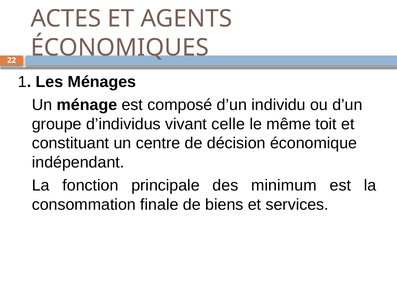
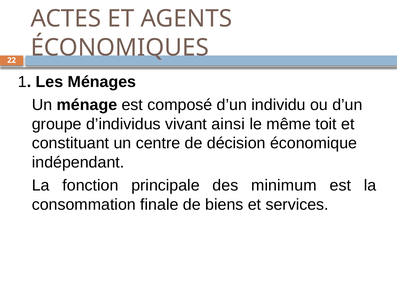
celle: celle -> ainsi (228, 124)
